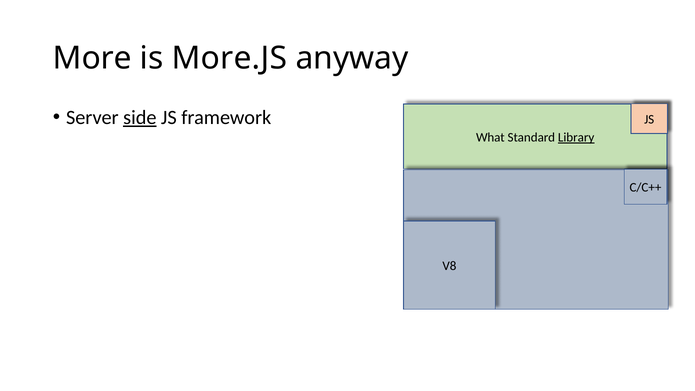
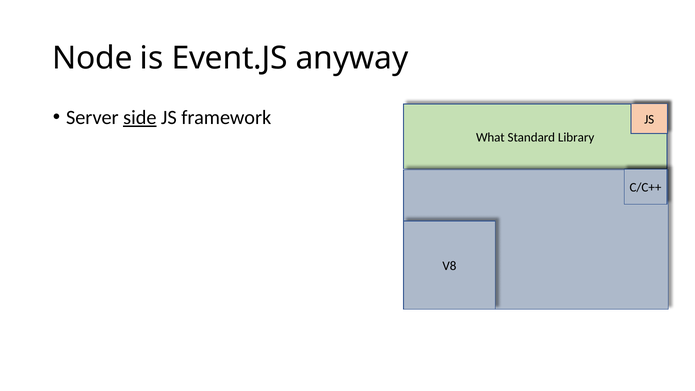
More: More -> Node (92, 58)
More.JS: More.JS -> Event.JS (230, 58)
Library underline: present -> none (576, 137)
